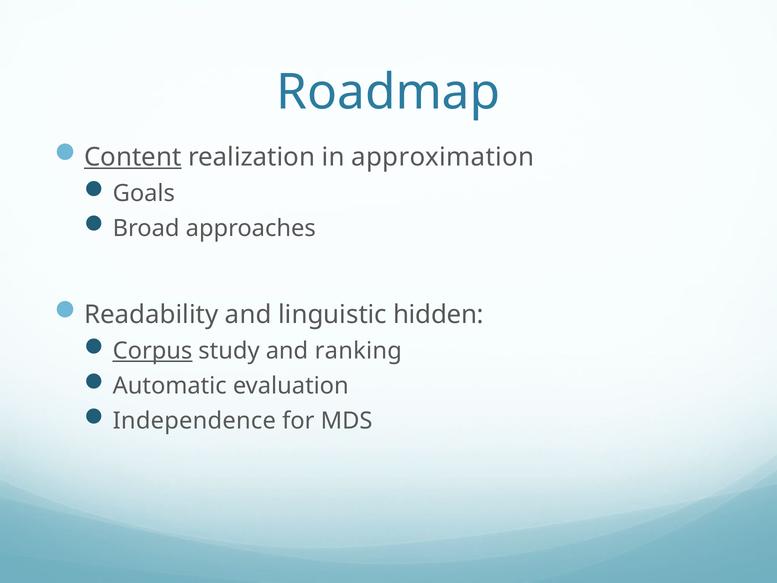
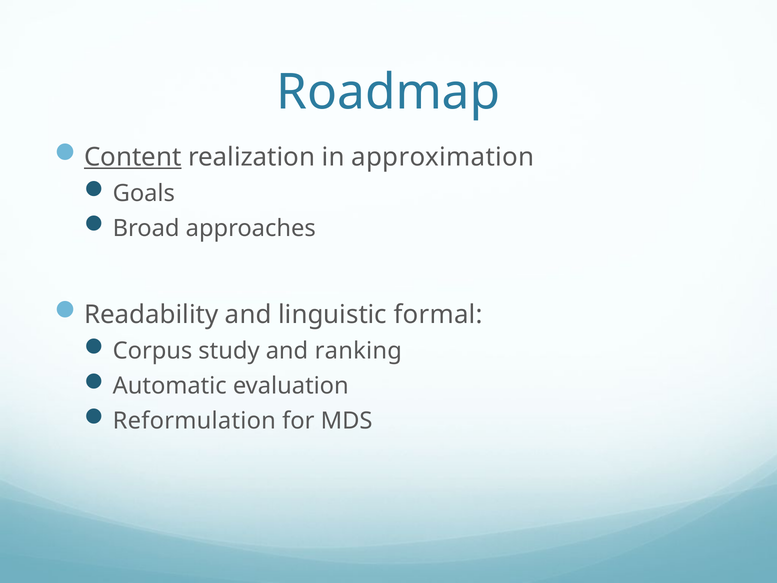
hidden: hidden -> formal (438, 315)
Corpus underline: present -> none (153, 351)
Independence: Independence -> Reformulation (194, 421)
